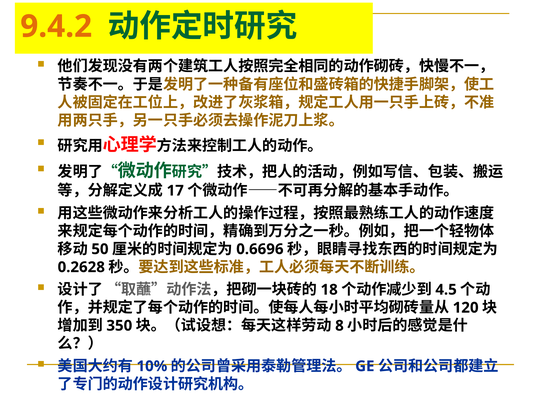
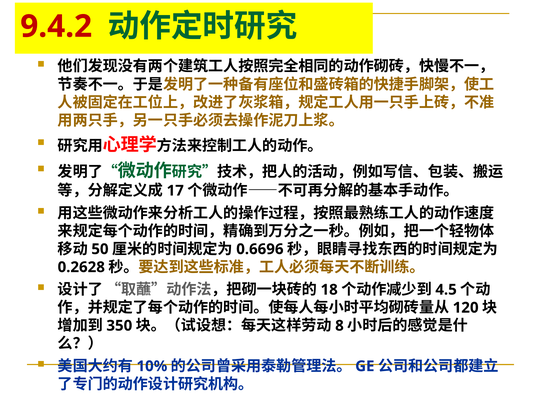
9.4.2 colour: orange -> red (56, 26)
